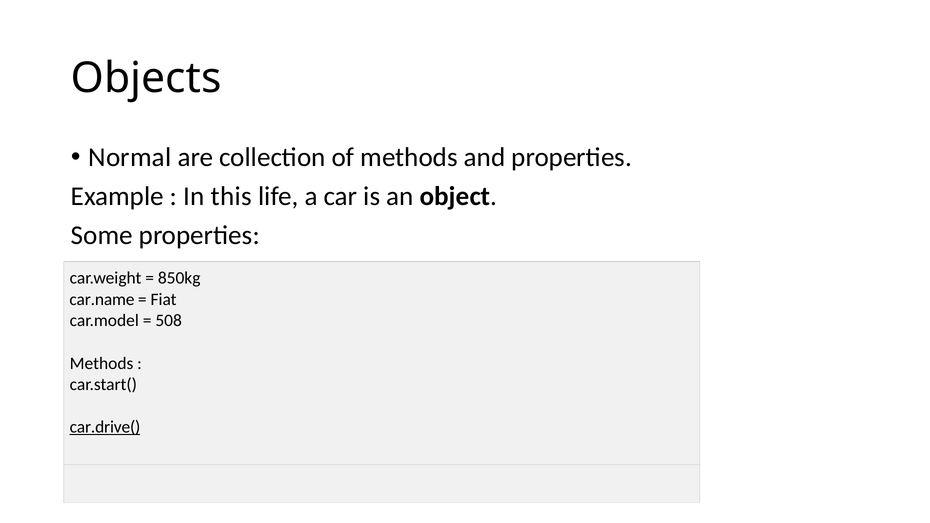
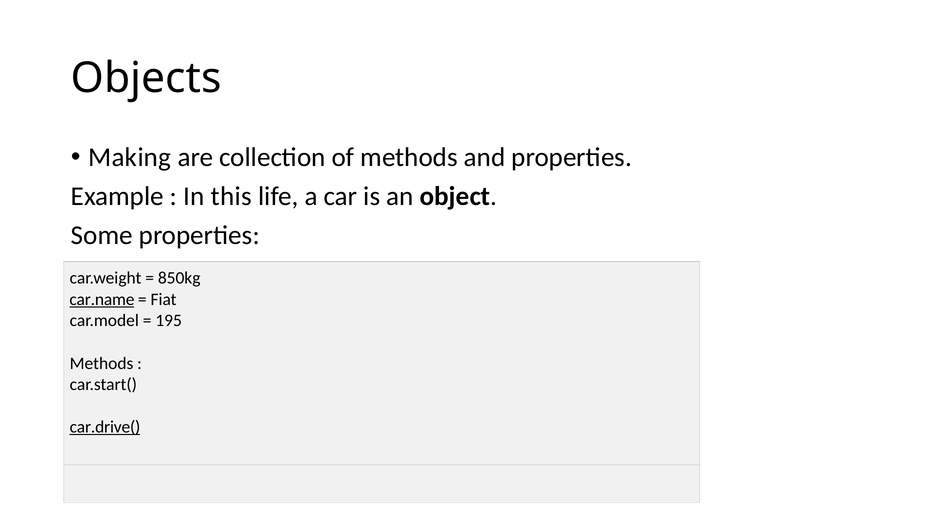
Normal: Normal -> Making (130, 157)
car.name underline: none -> present (102, 299)
508: 508 -> 195 (169, 321)
